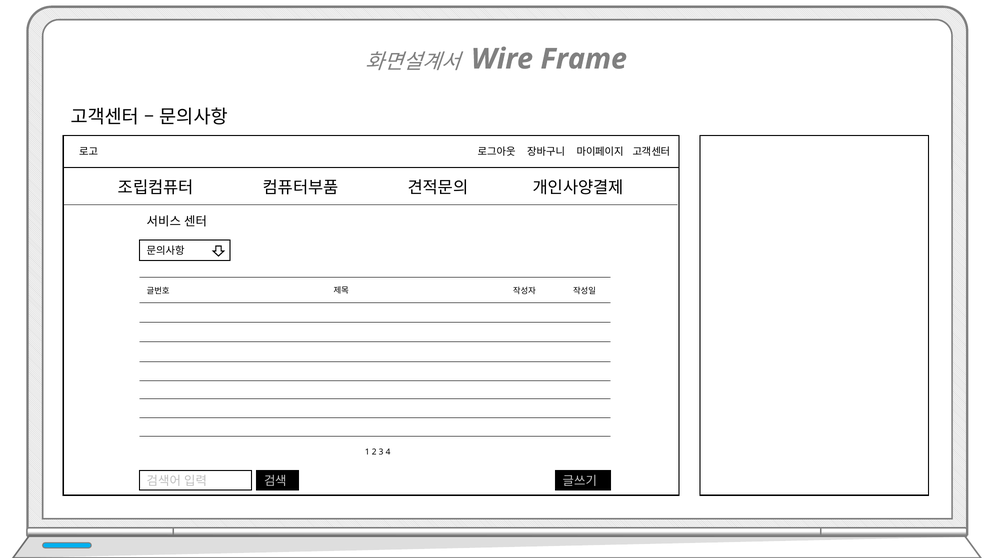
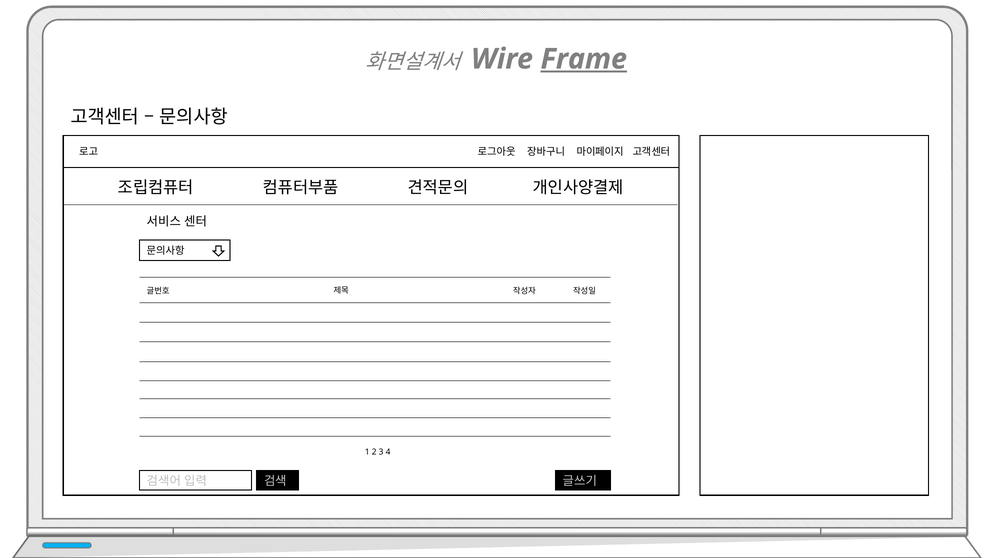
Frame underline: none -> present (584, 59)
